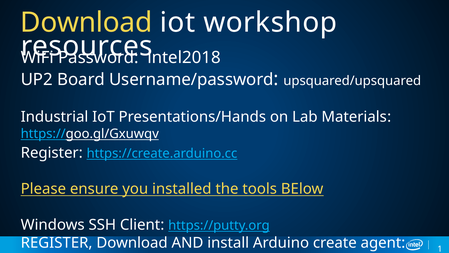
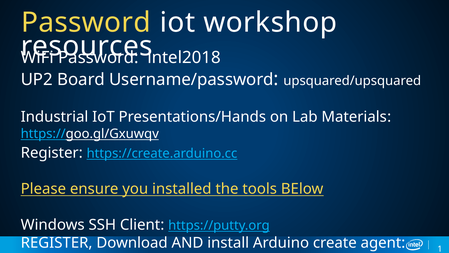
Download: Download -> Password (86, 22)
